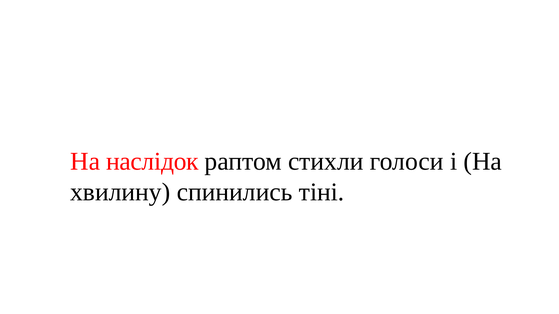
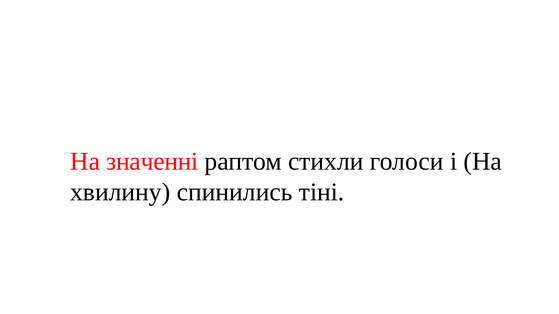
наслідок: наслідок -> значенні (152, 162)
